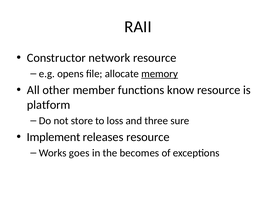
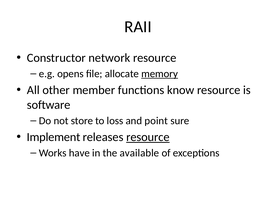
platform: platform -> software (49, 105)
three: three -> point (156, 121)
resource underline: none -> present (148, 137)
goes: goes -> have (79, 153)
becomes: becomes -> available (139, 153)
